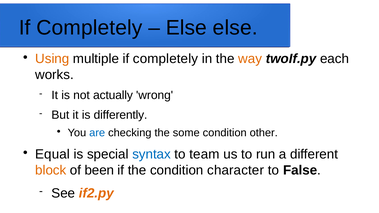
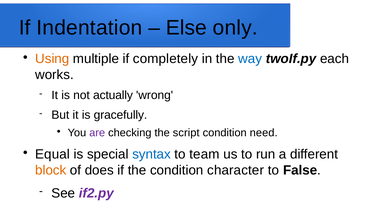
Completely: Completely -> Indentation (89, 28)
Else else: else -> only (235, 28)
way colour: orange -> blue (250, 59)
differently: differently -> gracefully (120, 115)
are colour: blue -> purple (97, 133)
some: some -> script (186, 133)
other: other -> need (264, 133)
been: been -> does (99, 170)
if2.py colour: orange -> purple (96, 193)
